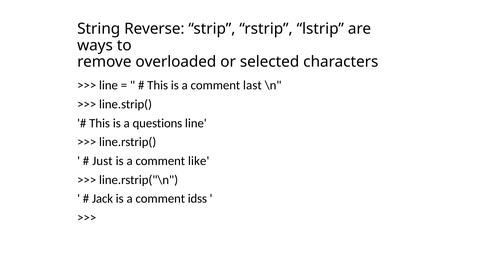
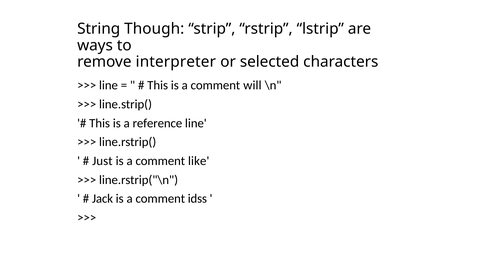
Reverse: Reverse -> Though (154, 29)
overloaded: overloaded -> interpreter (176, 62)
last: last -> will (252, 85)
questions: questions -> reference (157, 123)
